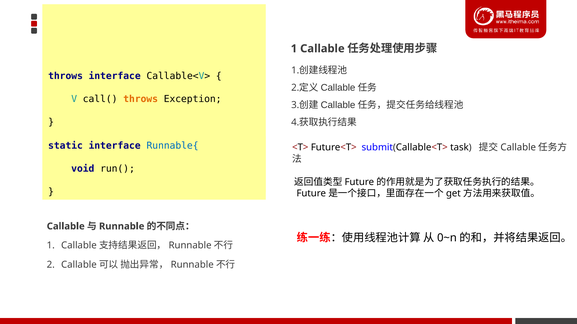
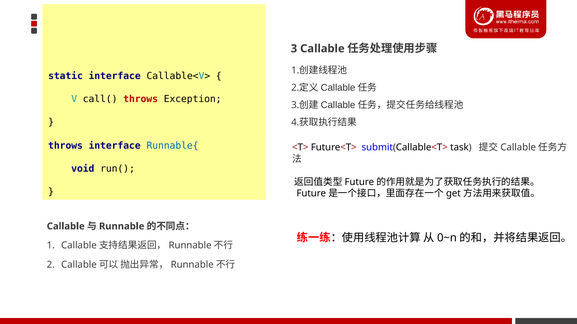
1: 1 -> 3 (294, 49)
throws: throws -> static (66, 76)
throws colour: orange -> red (141, 99)
static: static -> throws (66, 146)
